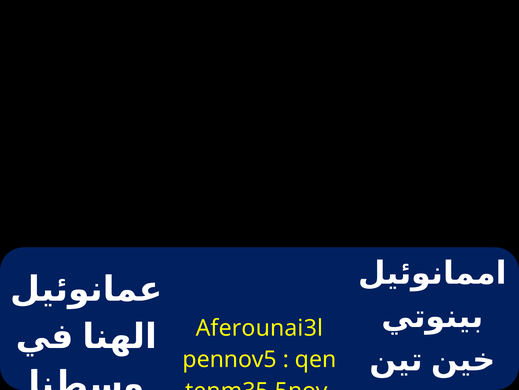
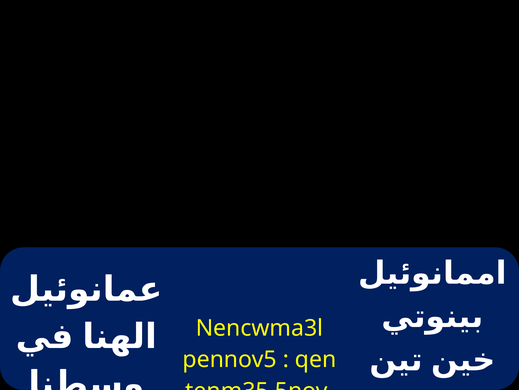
Aferounai3l: Aferounai3l -> Nencwma3l (259, 328)
